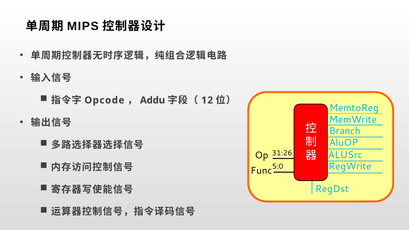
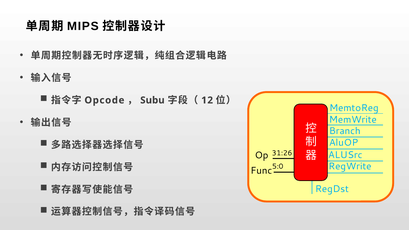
Addu: Addu -> Subu (152, 100)
